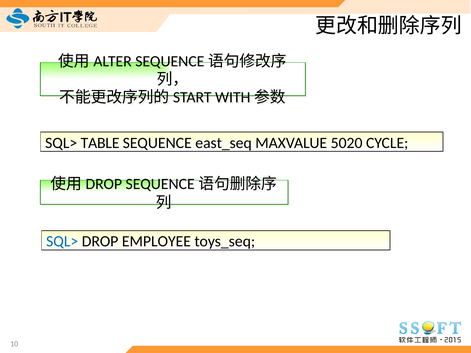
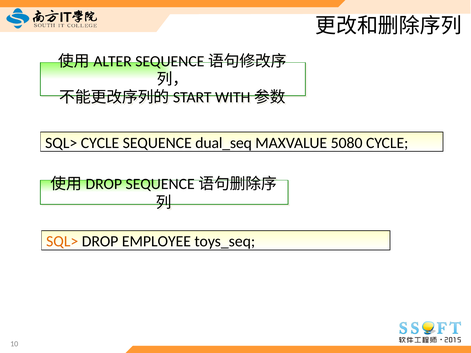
SQL> TABLE: TABLE -> CYCLE (100, 143)
east_seq: east_seq -> dual_seq (224, 143)
5020: 5020 -> 5080 (347, 143)
SQL> colour: blue -> orange (62, 242)
